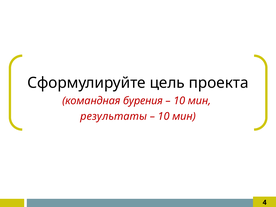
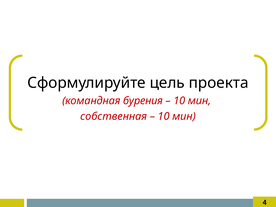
результаты: результаты -> собственная (114, 116)
